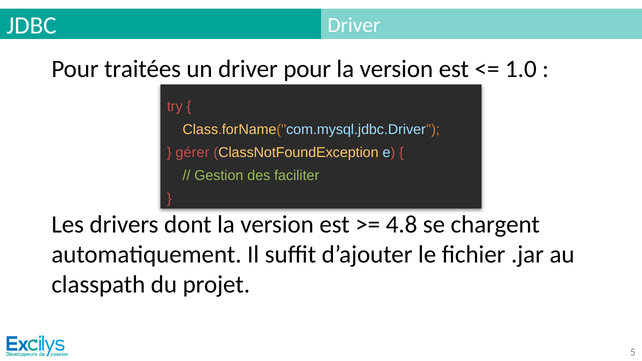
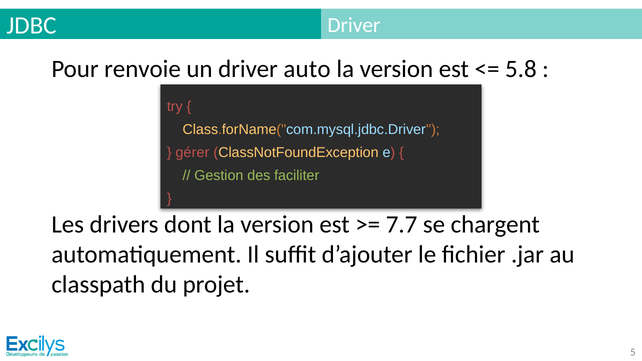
traitées: traitées -> renvoie (143, 69)
driver pour: pour -> auto (307, 69)
1.0: 1.0 -> 5.8 (521, 69)
4.8: 4.8 -> 7.7 (402, 225)
